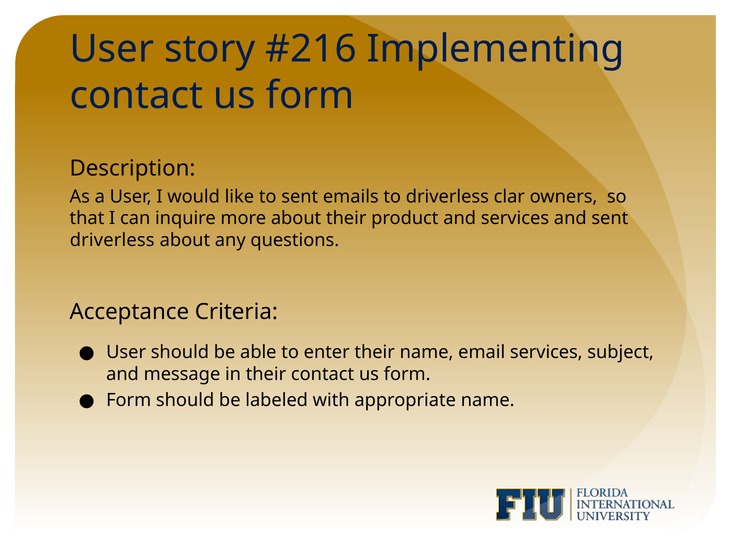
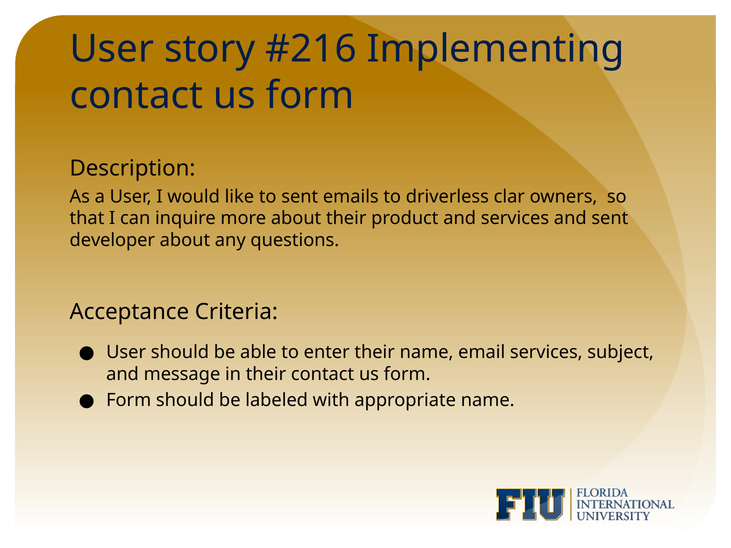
driverless: driverless -> developer (112, 240)
